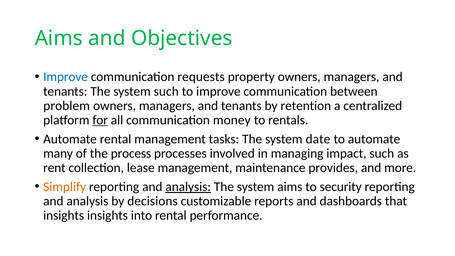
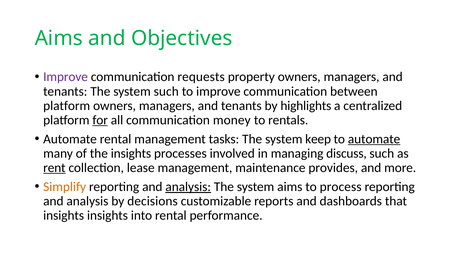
Improve colour: blue -> purple (66, 77)
problem: problem -> platform (67, 106)
retention: retention -> highlights (306, 106)
date: date -> keep (318, 139)
automate underline: none -> present (374, 139)
the process: process -> insights (131, 153)
impact: impact -> discuss (346, 153)
rent underline: none -> present (54, 168)
security: security -> process (341, 187)
